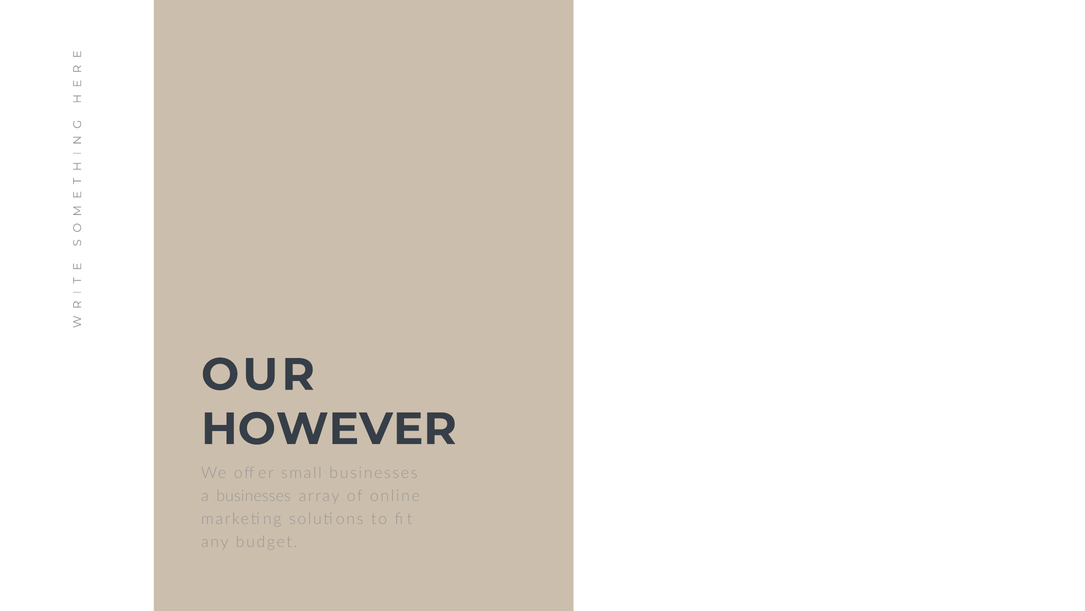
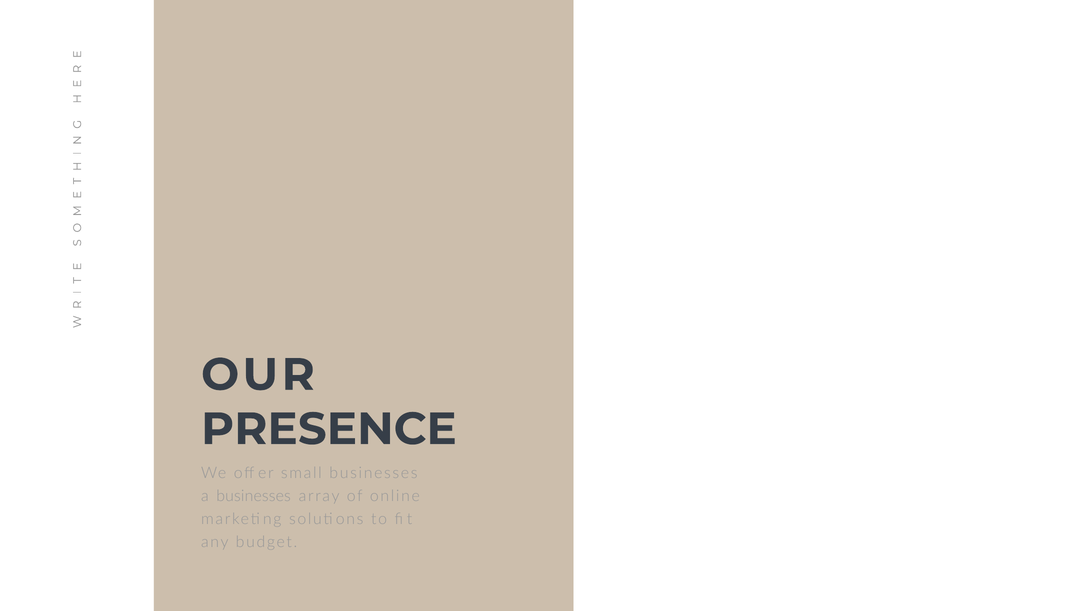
HOWEVER: HOWEVER -> PRESENCE (329, 429)
